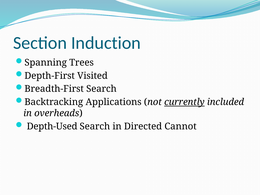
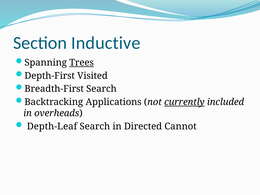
Induction: Induction -> Inductive (106, 43)
Trees underline: none -> present (82, 63)
Depth-Used: Depth-Used -> Depth-Leaf (52, 126)
